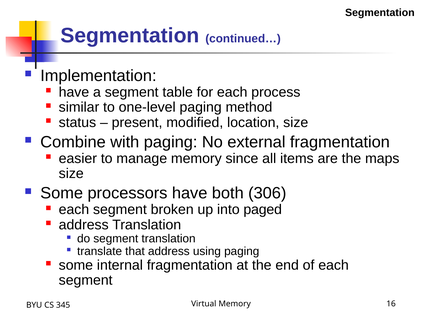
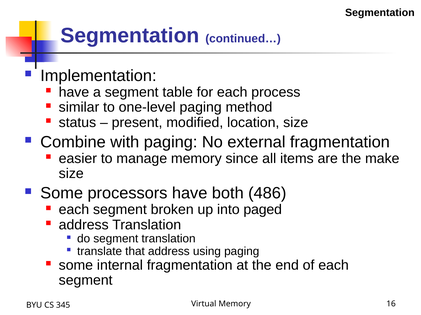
maps: maps -> make (382, 159)
306: 306 -> 486 (267, 194)
